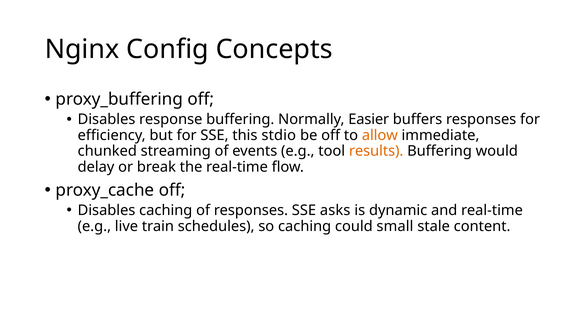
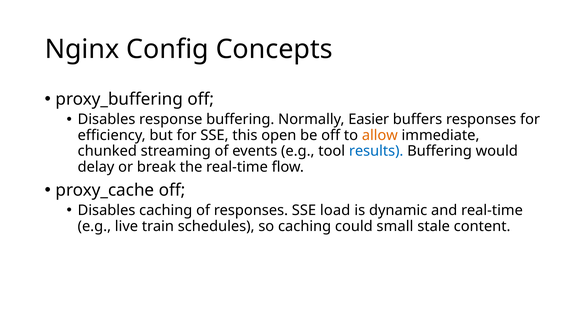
stdio: stdio -> open (279, 135)
results colour: orange -> blue (376, 151)
asks: asks -> load (335, 210)
